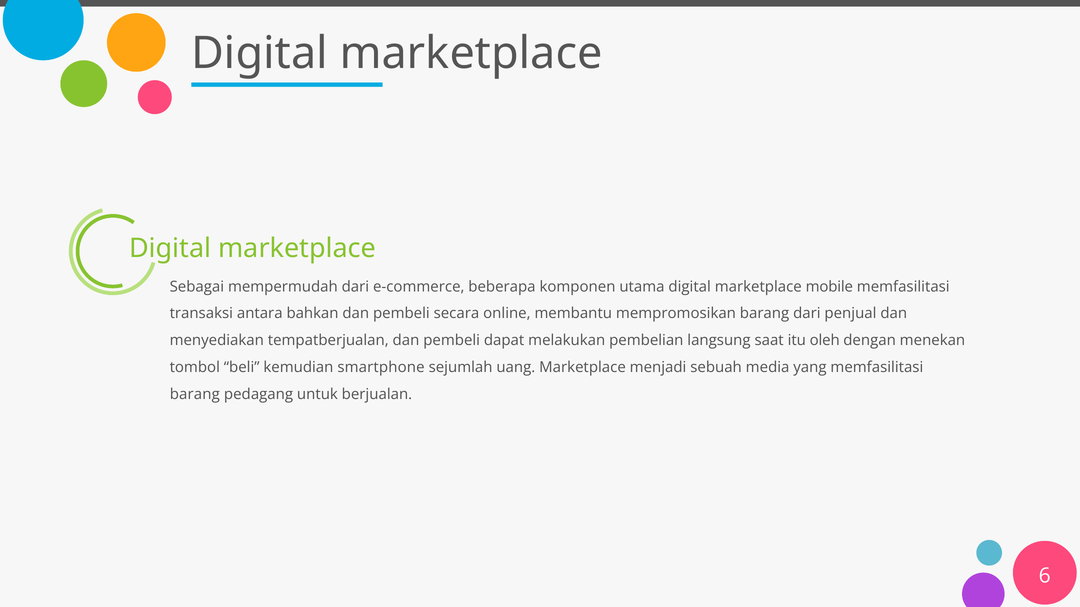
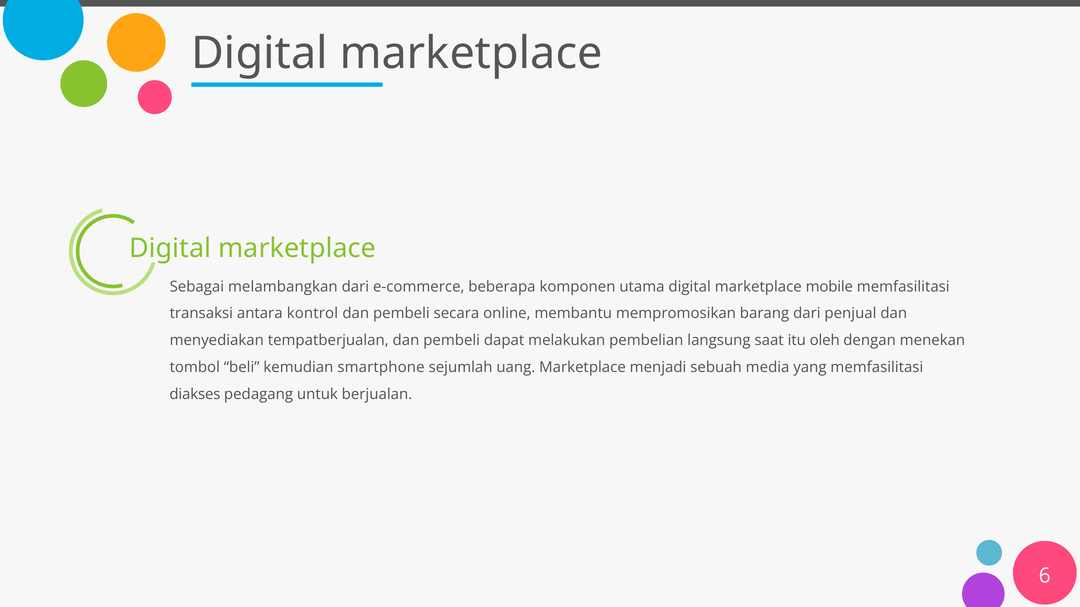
mempermudah: mempermudah -> melambangkan (283, 287)
bahkan: bahkan -> kontrol (312, 314)
barang: barang -> diakses (195, 395)
